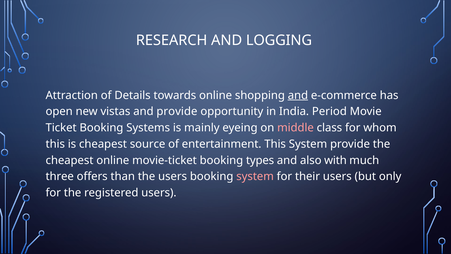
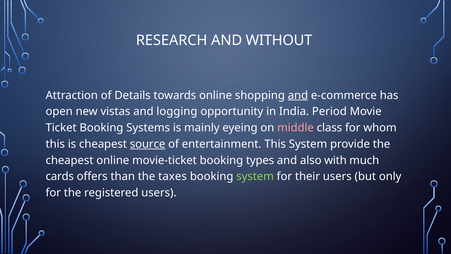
LOGGING: LOGGING -> WITHOUT (279, 40)
and provide: provide -> logging (177, 111)
source underline: none -> present (148, 144)
three: three -> cards (60, 176)
the users: users -> taxes (173, 176)
system colour: pink -> light green (255, 176)
